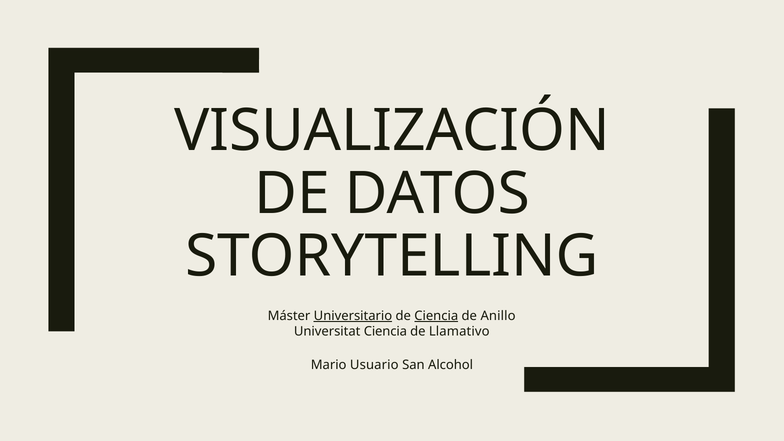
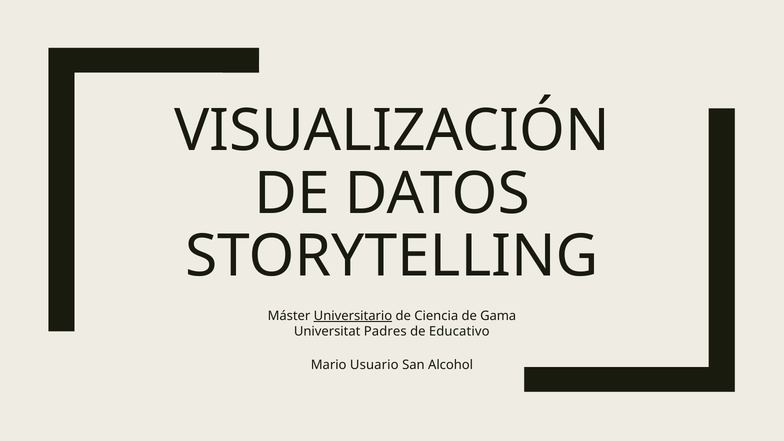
Ciencia underline: present -> none (436, 316)
Anillo: Anillo -> Gama (498, 316)
Universitat Ciencia: Ciencia -> Padres (385, 332)
Llamativo: Llamativo -> Educativo (459, 332)
